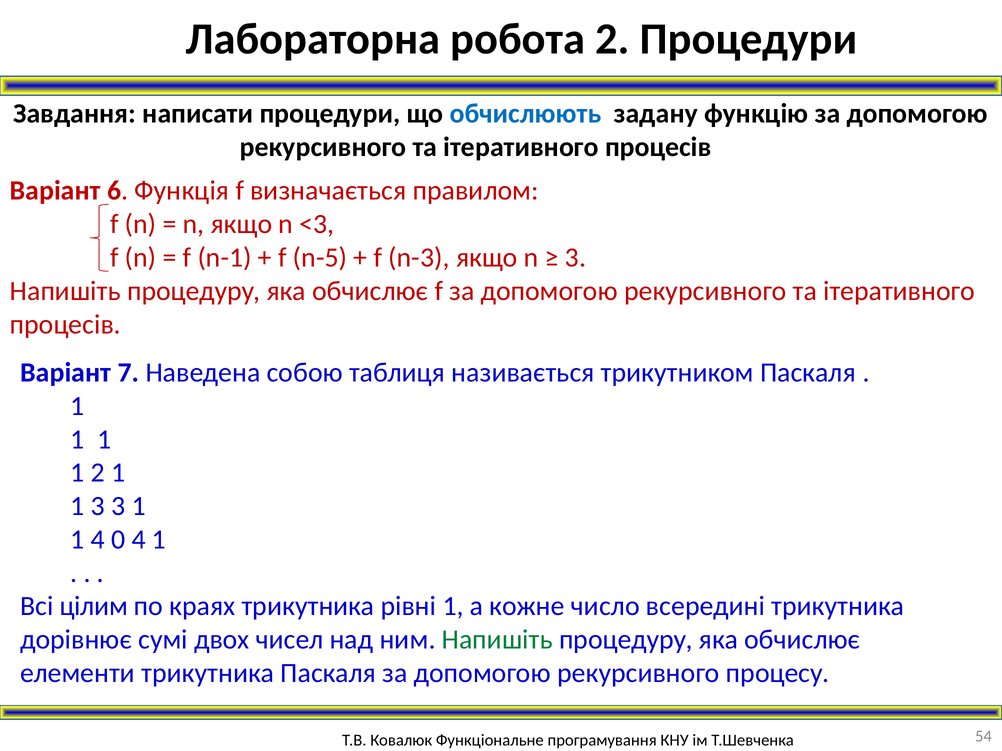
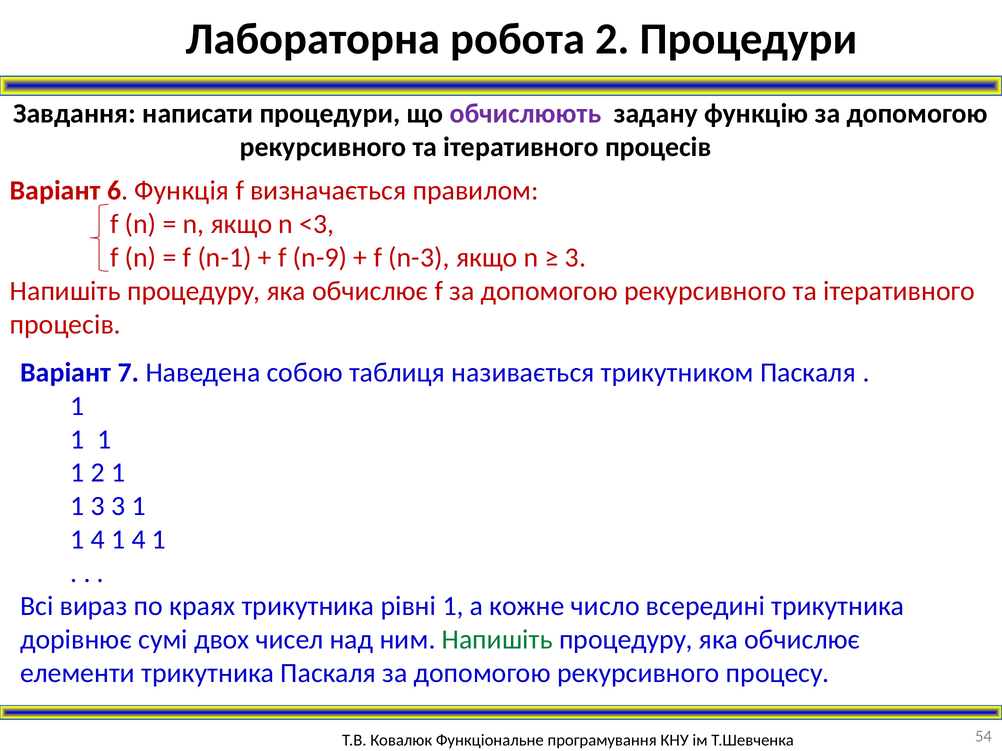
обчислюють colour: blue -> purple (525, 114)
n-5: n-5 -> n-9 (320, 258)
0: 0 -> 1 (118, 540)
цілим: цілим -> вираз (94, 607)
